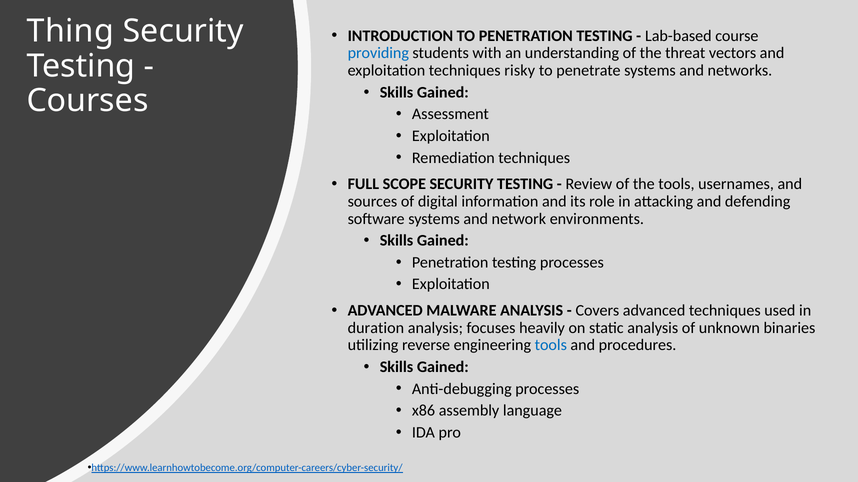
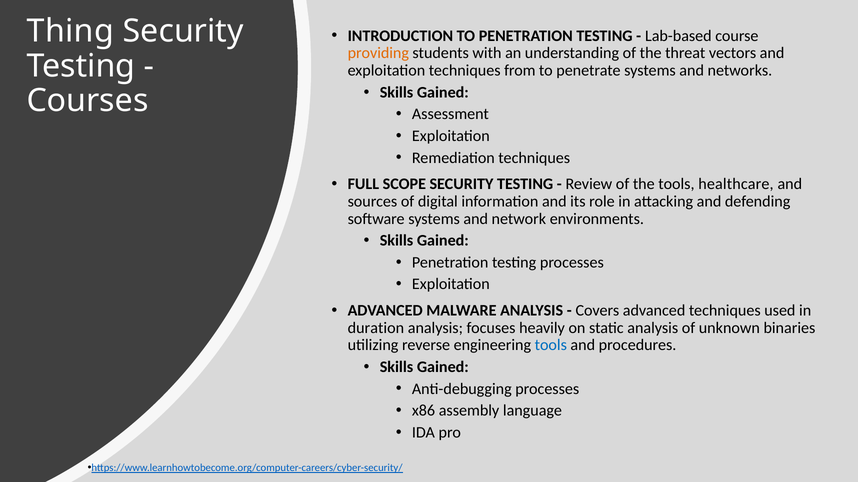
providing colour: blue -> orange (378, 53)
risky: risky -> from (520, 71)
usernames: usernames -> healthcare (736, 184)
